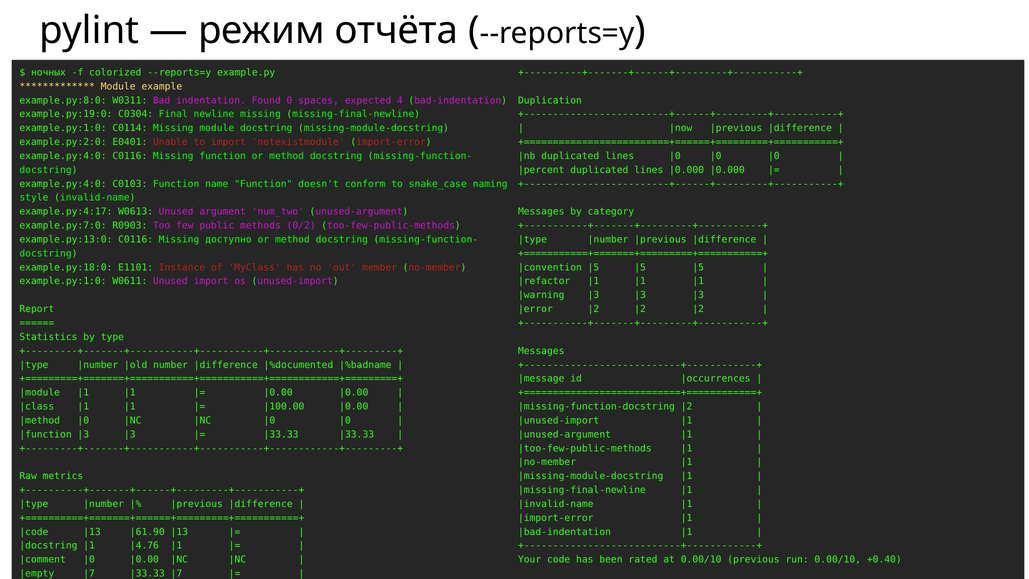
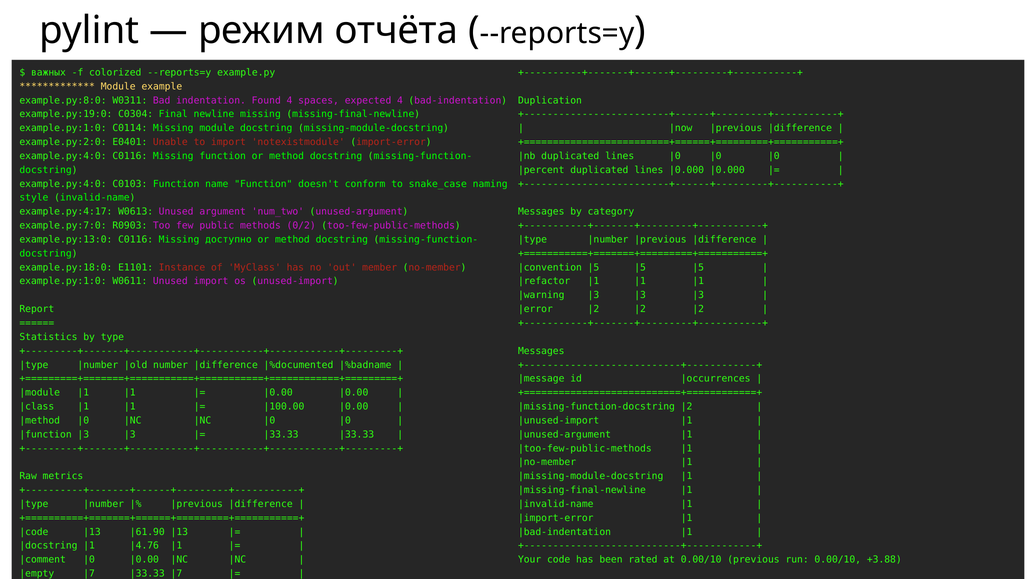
ночных: ночных -> важных (48, 72)
Found 0: 0 -> 4 (290, 100)
+0.40: +0.40 -> +3.88 (884, 560)
